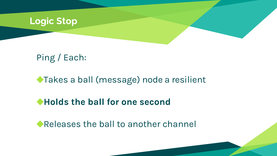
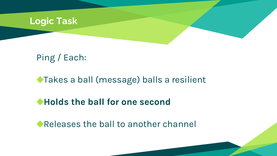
Stop: Stop -> Task (67, 21)
node: node -> balls (152, 80)
